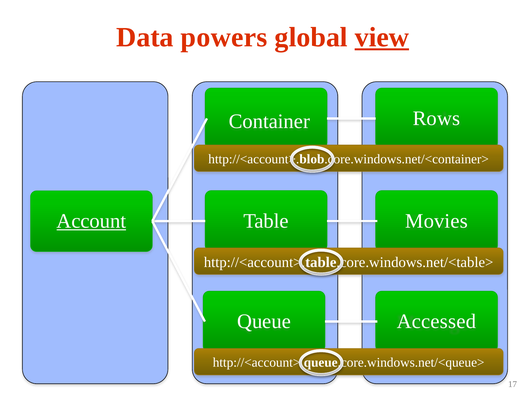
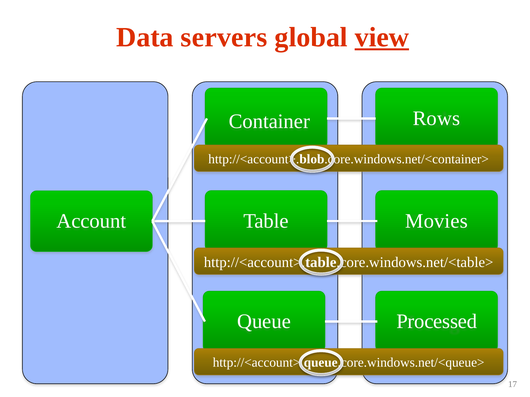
powers: powers -> servers (224, 37)
Account underline: present -> none (91, 221)
Accessed: Accessed -> Processed (437, 322)
